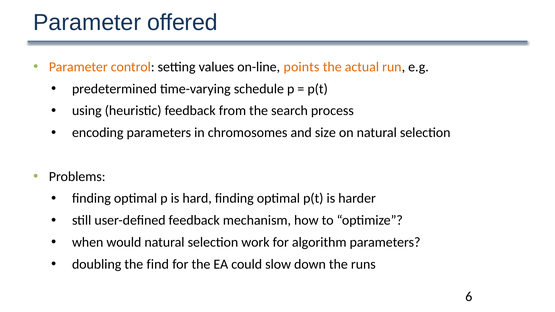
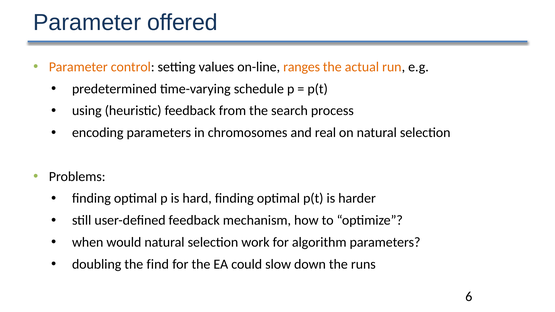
points: points -> ranges (302, 67)
size: size -> real (325, 133)
